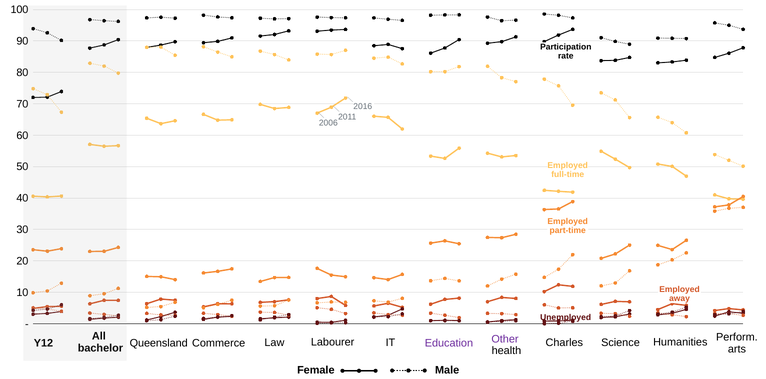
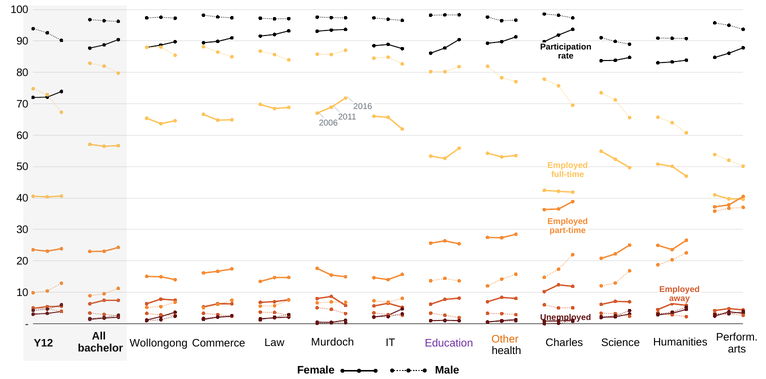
Queensland: Queensland -> Wollongong (159, 343)
Labourer: Labourer -> Murdoch (333, 343)
Other colour: purple -> orange (505, 340)
